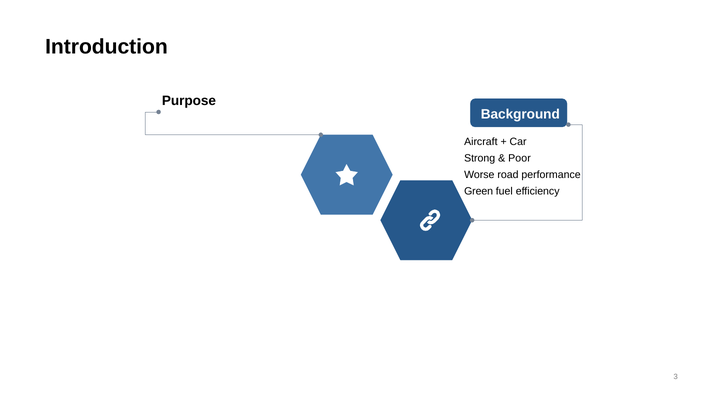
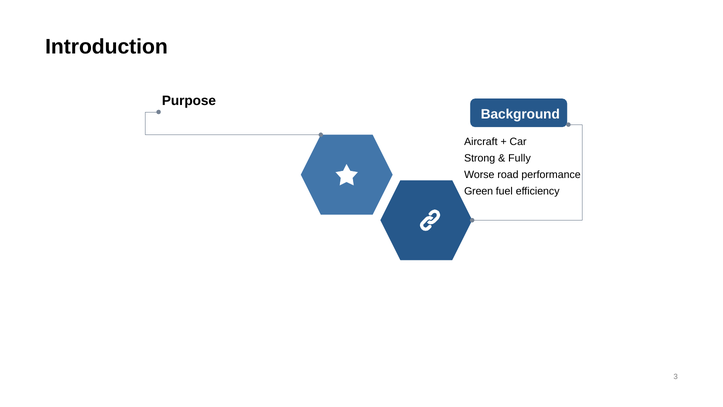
Poor: Poor -> Fully (519, 158)
